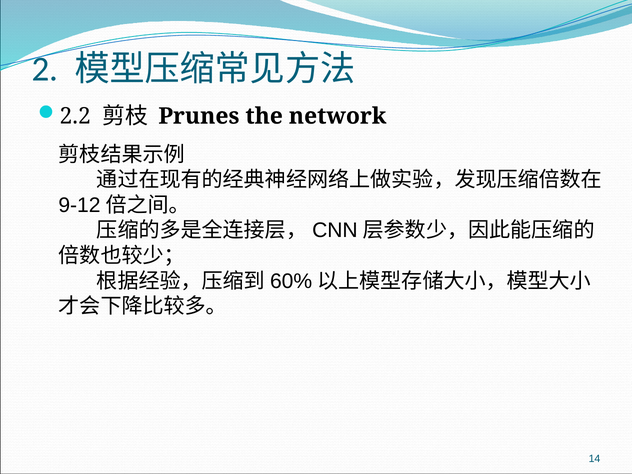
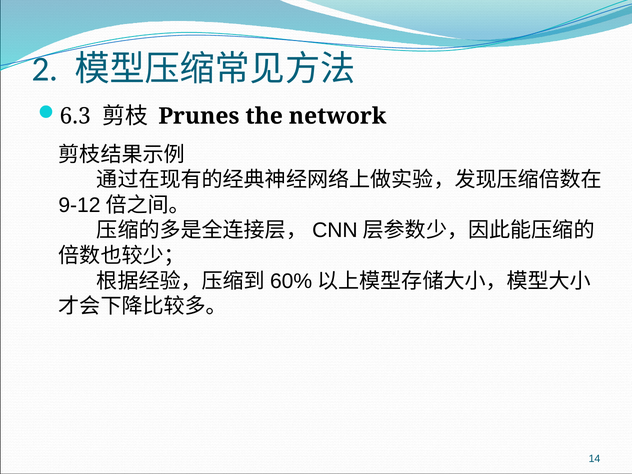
2.2: 2.2 -> 6.3 (75, 116)
